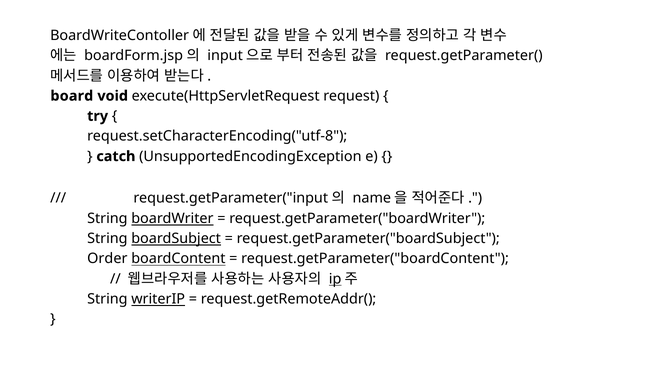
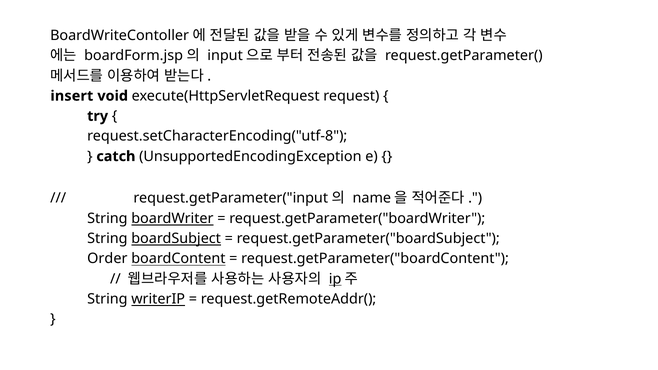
board: board -> insert (72, 96)
